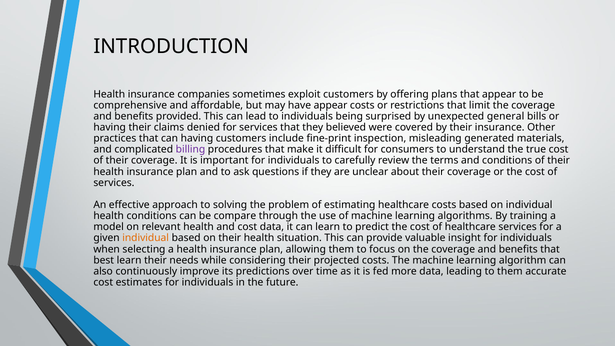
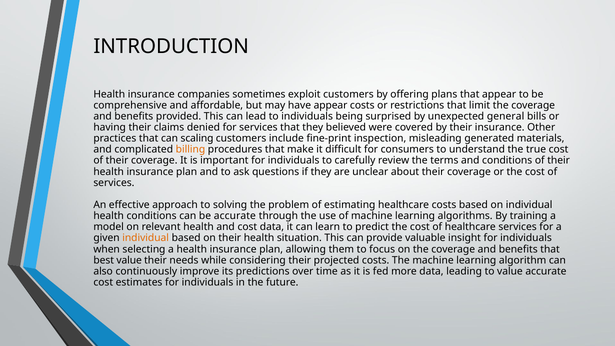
can having: having -> scaling (197, 138)
billing colour: purple -> orange (190, 149)
be compare: compare -> accurate (235, 216)
best learn: learn -> value (129, 260)
to them: them -> value (510, 271)
